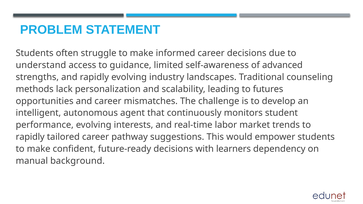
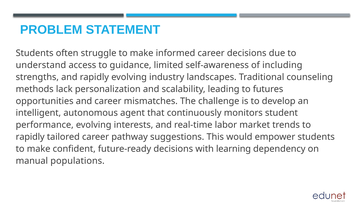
advanced: advanced -> including (282, 65)
learners: learners -> learning (234, 149)
background: background -> populations (78, 161)
